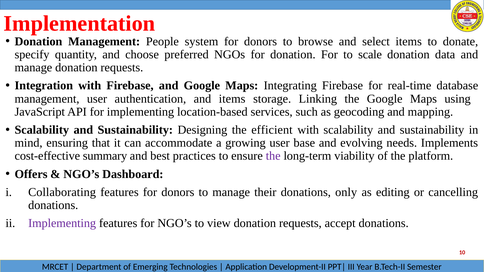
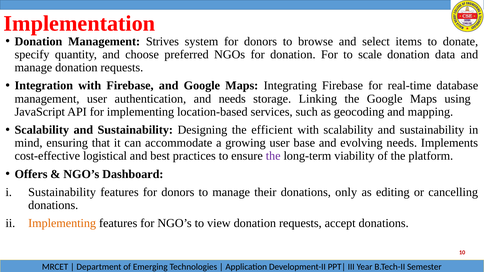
People: People -> Strives (162, 41)
and items: items -> needs (232, 99)
summary: summary -> logistical (105, 156)
Collaborating: Collaborating -> Sustainability (62, 192)
Implementing colour: purple -> orange (62, 223)
